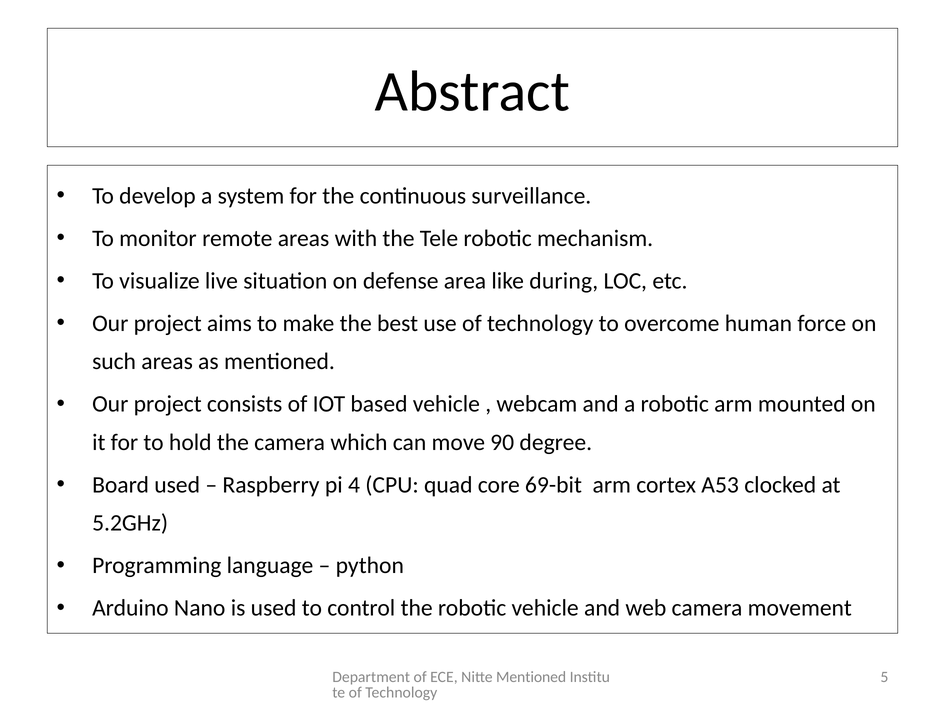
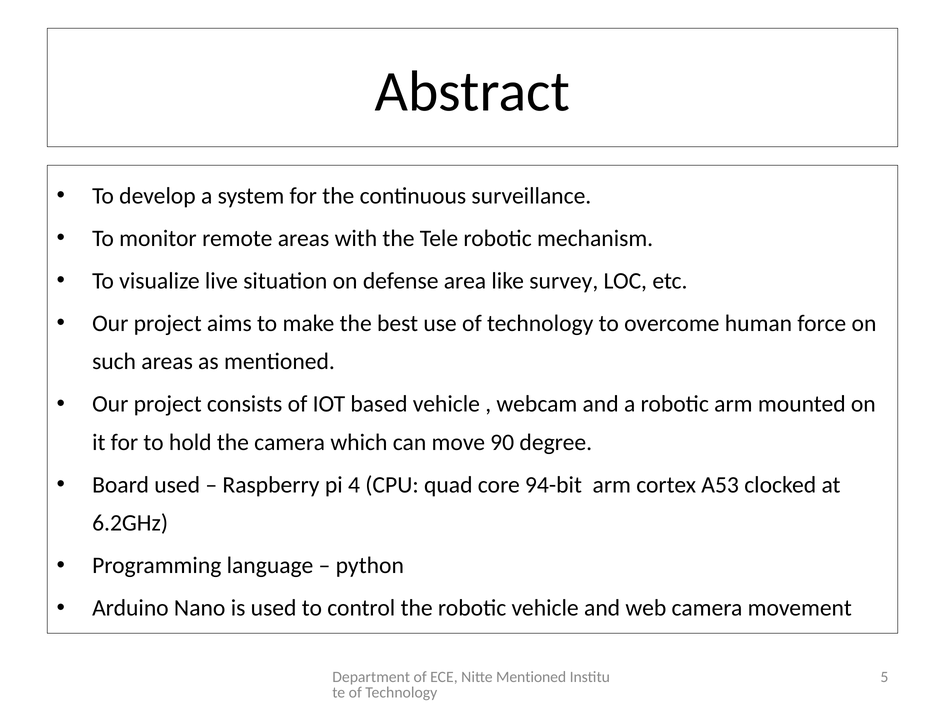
during: during -> survey (564, 281)
69-bit: 69-bit -> 94-bit (553, 485)
5.2GHz: 5.2GHz -> 6.2GHz (130, 523)
